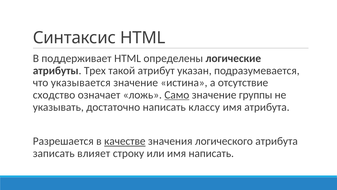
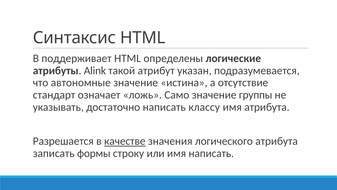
Трех: Трех -> Alink (95, 70)
указывается: указывается -> автономные (81, 83)
сходство: сходство -> стандарт (54, 95)
Само underline: present -> none (177, 95)
влияет: влияет -> формы (94, 153)
